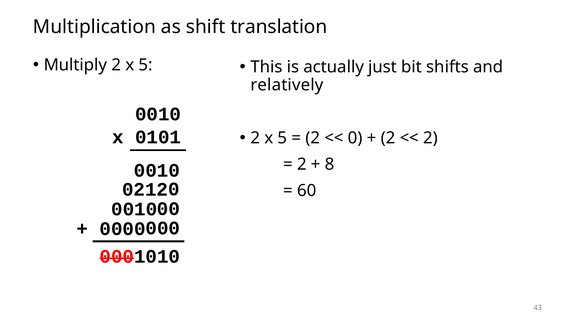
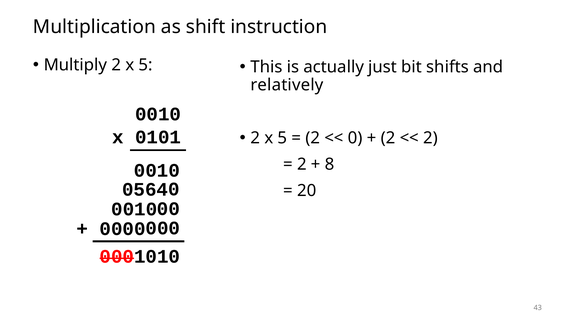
translation: translation -> instruction (279, 27)
0212: 0212 -> 0564 (145, 190)
60: 60 -> 20 (307, 191)
